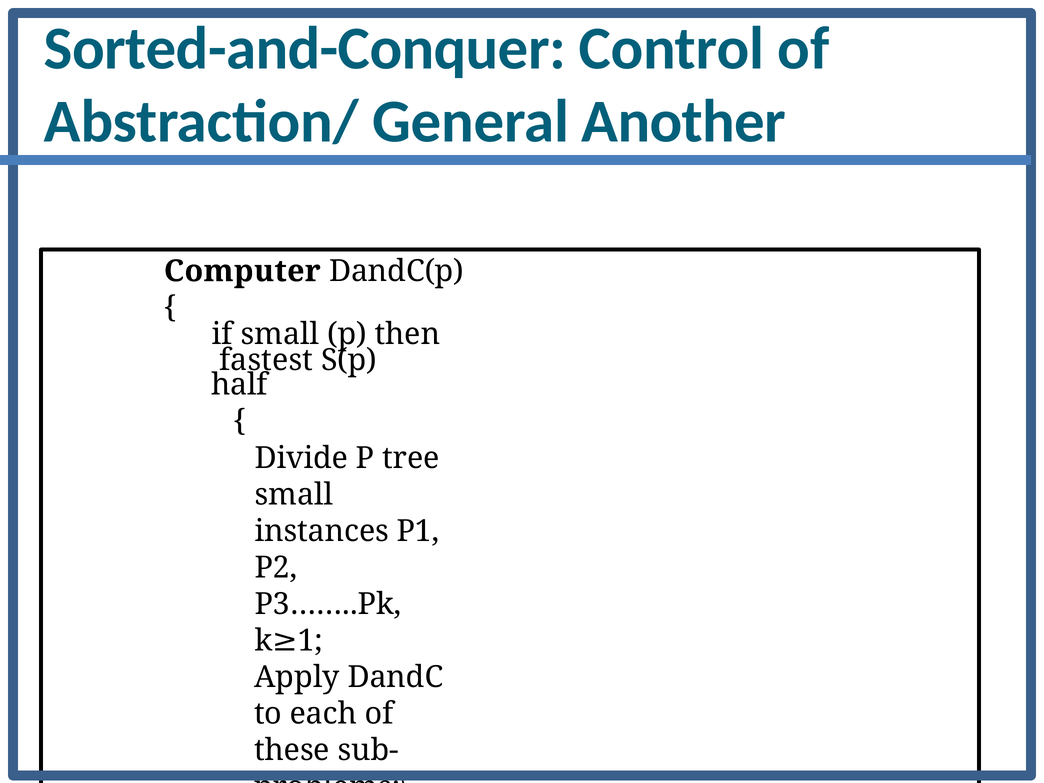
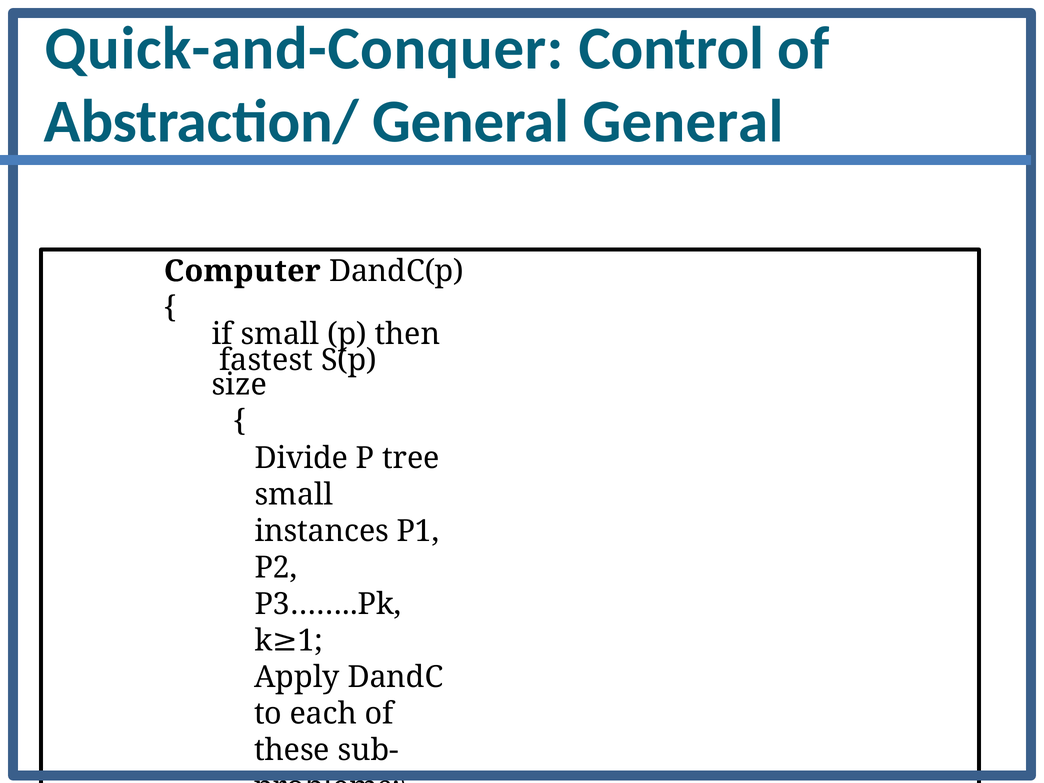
Sorted-and-Conquer: Sorted-and-Conquer -> Quick-and-Conquer (304, 48)
General Another: Another -> General (683, 122)
half: half -> size (239, 385)
